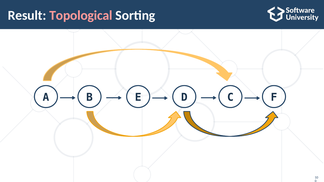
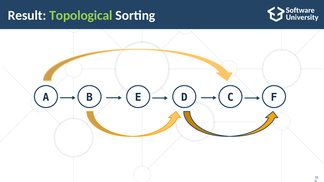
Topological colour: pink -> light green (81, 15)
